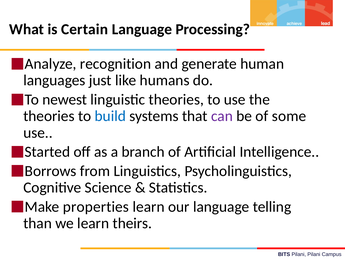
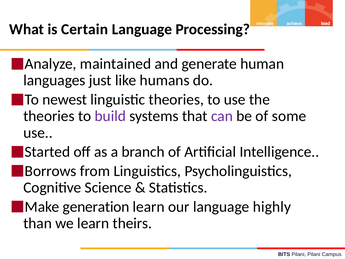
recognition: recognition -> maintained (116, 64)
build colour: blue -> purple (110, 116)
properties: properties -> generation (96, 207)
telling: telling -> highly (272, 207)
